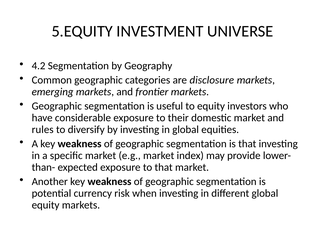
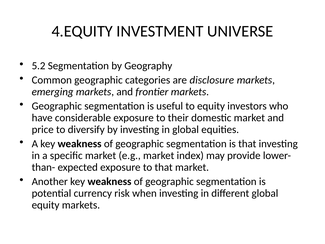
5.EQUITY: 5.EQUITY -> 4.EQUITY (82, 31)
4.2: 4.2 -> 5.2 (39, 66)
rules: rules -> price (43, 129)
